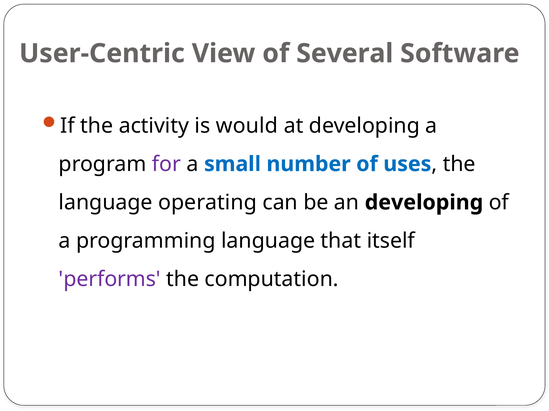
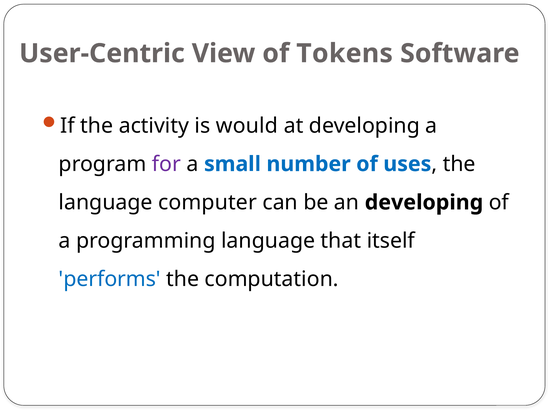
Several: Several -> Tokens (345, 54)
operating: operating -> computer (208, 203)
performs colour: purple -> blue (110, 280)
